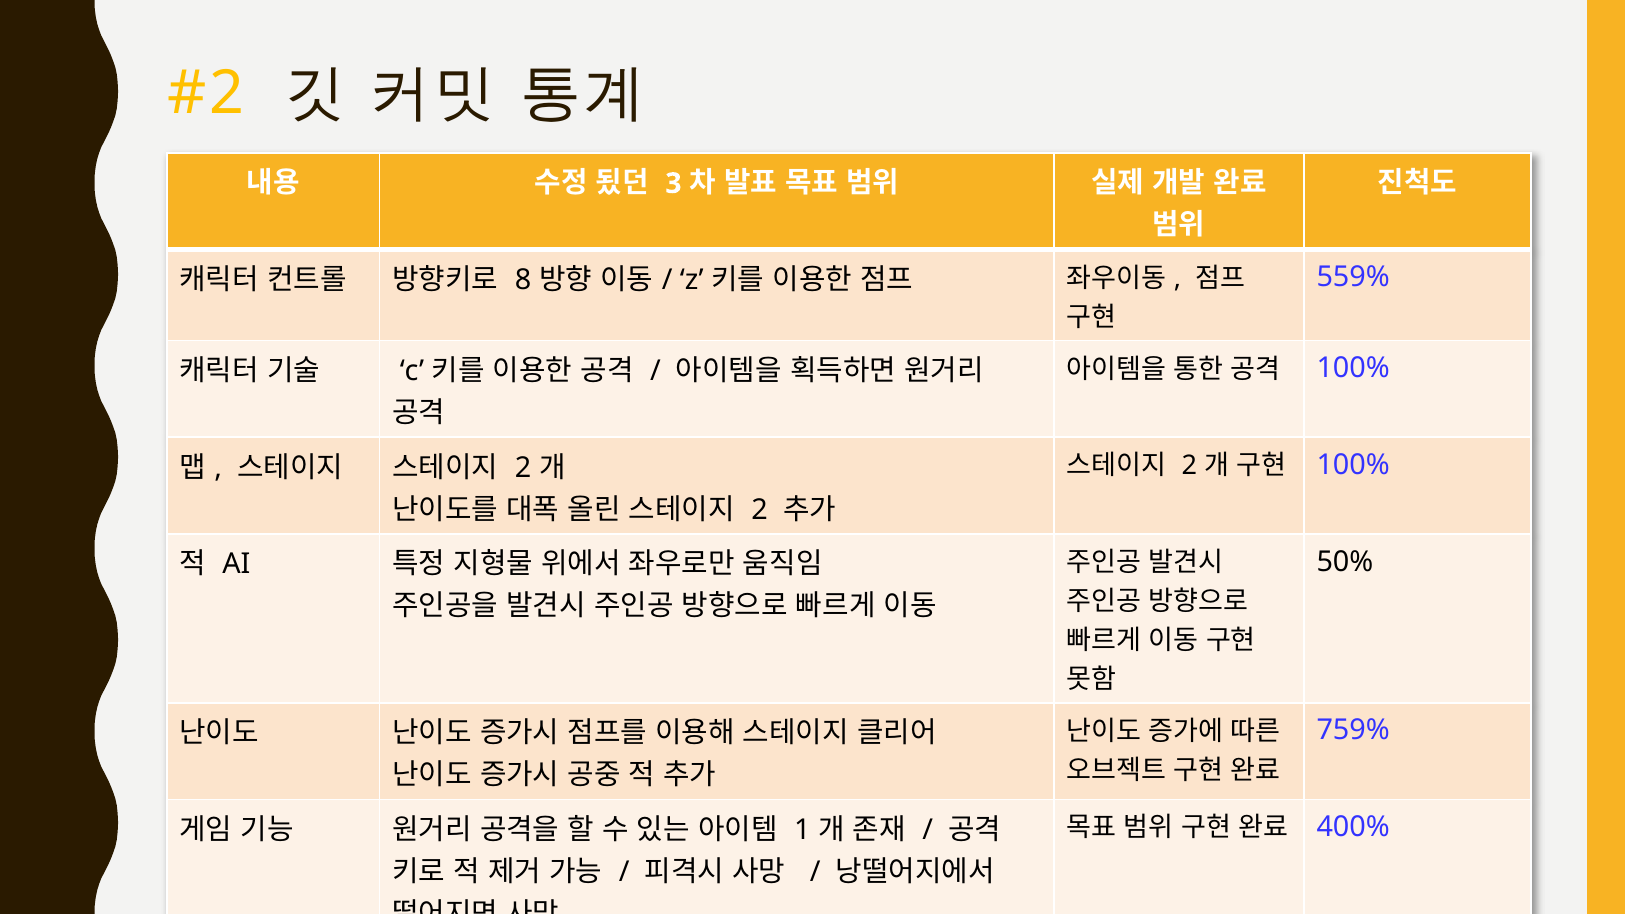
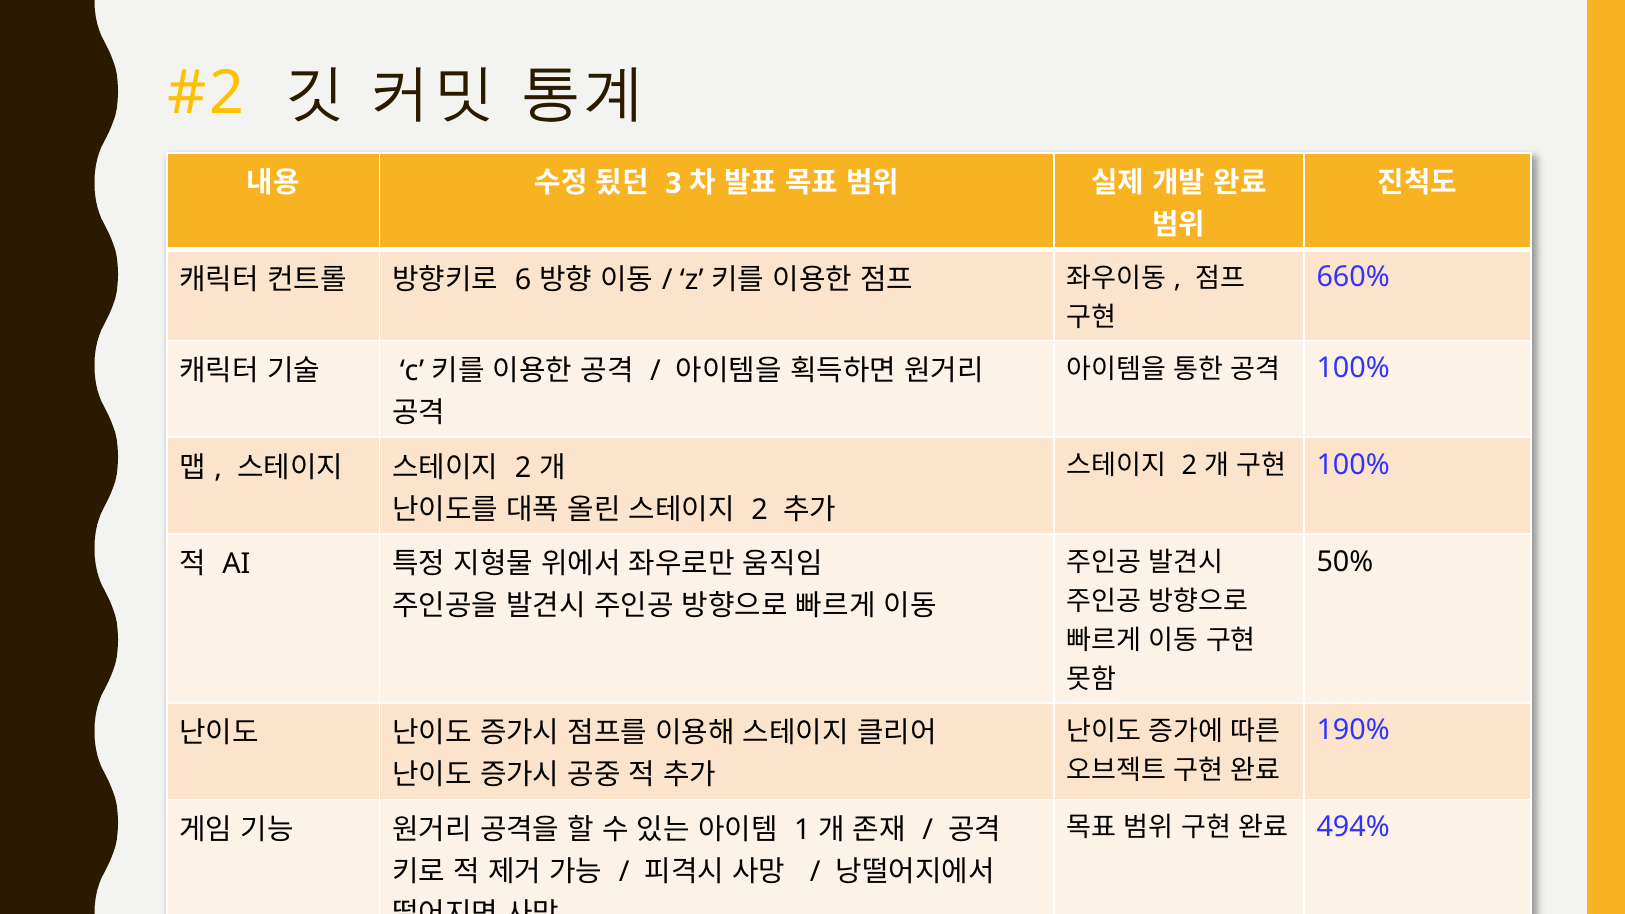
8: 8 -> 6 (523, 280)
559%: 559% -> 660% (1353, 277)
759%: 759% -> 190% (1353, 731)
400%: 400% -> 494% (1353, 827)
